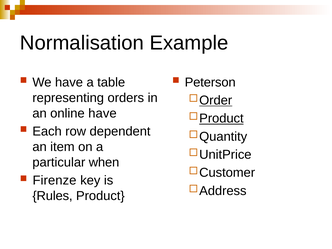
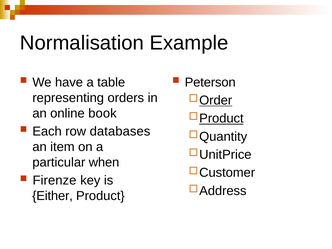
online have: have -> book (102, 113)
dependent: dependent -> databases (120, 131)
Rules: Rules -> Either (52, 196)
